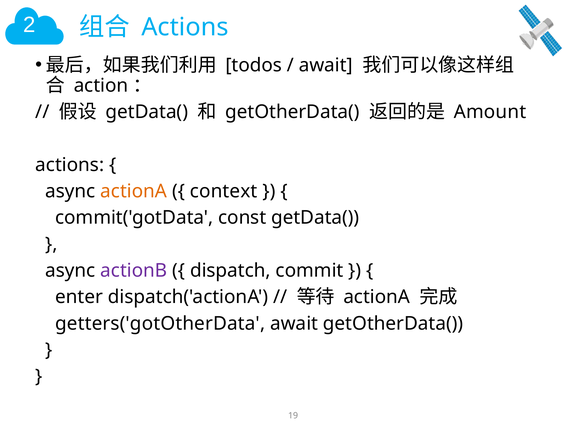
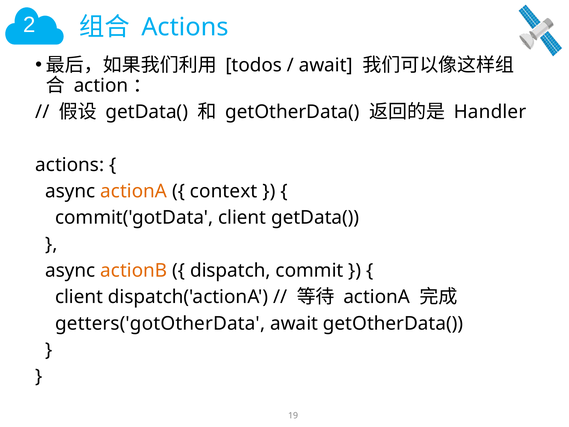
Amount: Amount -> Handler (490, 112)
commit('gotData const: const -> client (242, 218)
actionB colour: purple -> orange (134, 270)
enter: enter -> client (79, 297)
